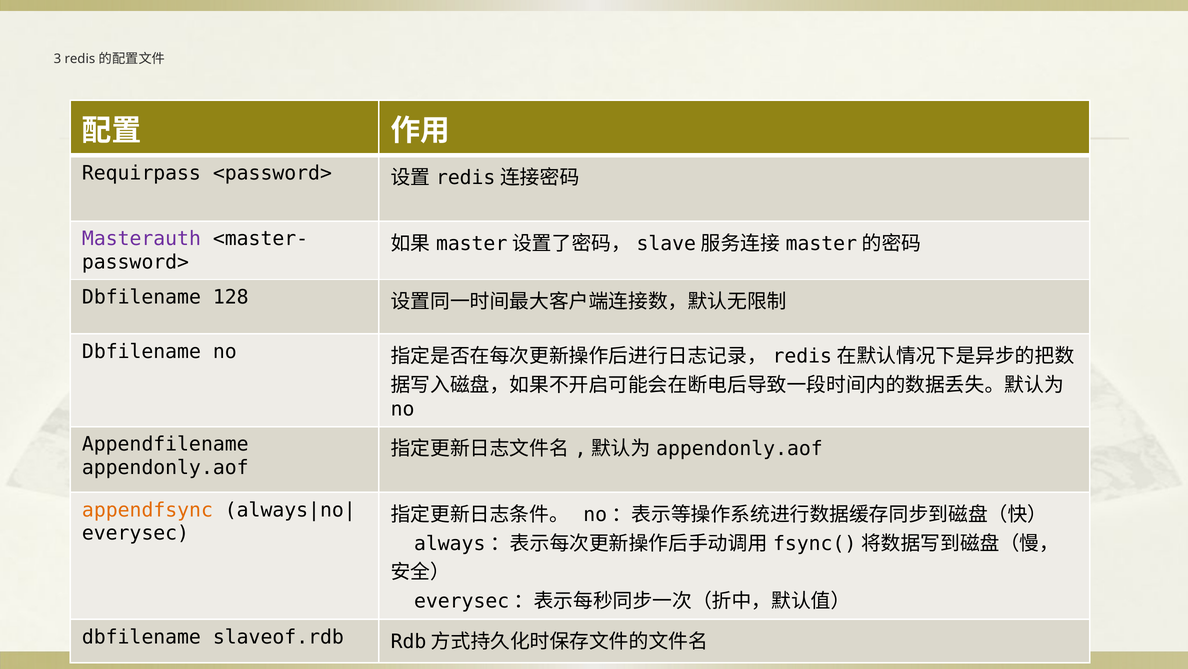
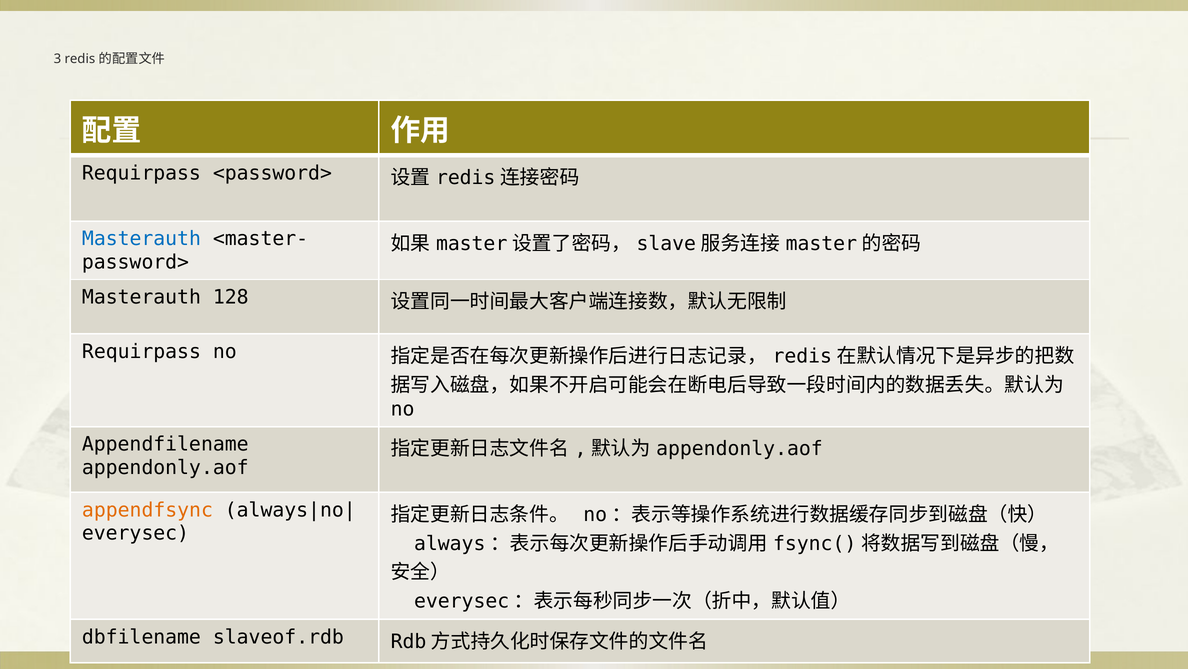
Masterauth colour: purple -> blue (141, 239)
Dbfilename: Dbfilename -> Masterauth (141, 297)
Dbfilename: Dbfilename -> Requirpass (141, 351)
